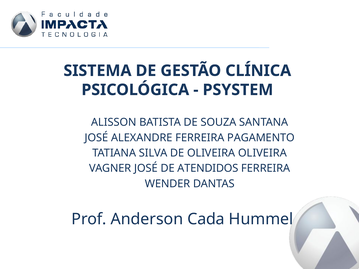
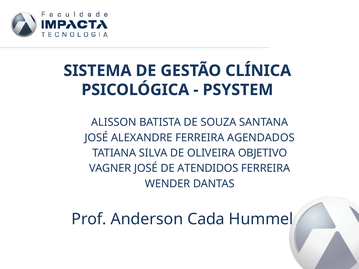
PAGAMENTO: PAGAMENTO -> AGENDADOS (261, 138)
OLIVEIRA OLIVEIRA: OLIVEIRA -> OBJETIVO (263, 153)
